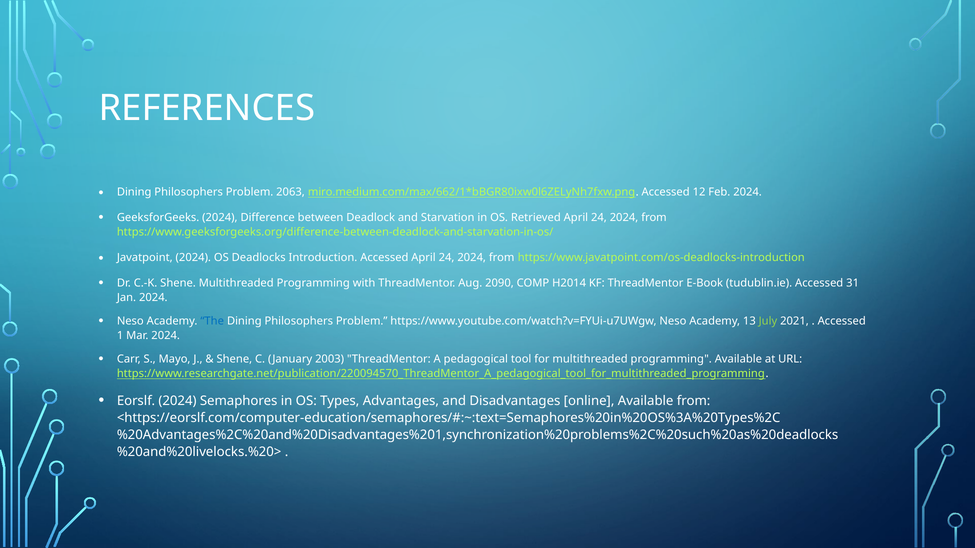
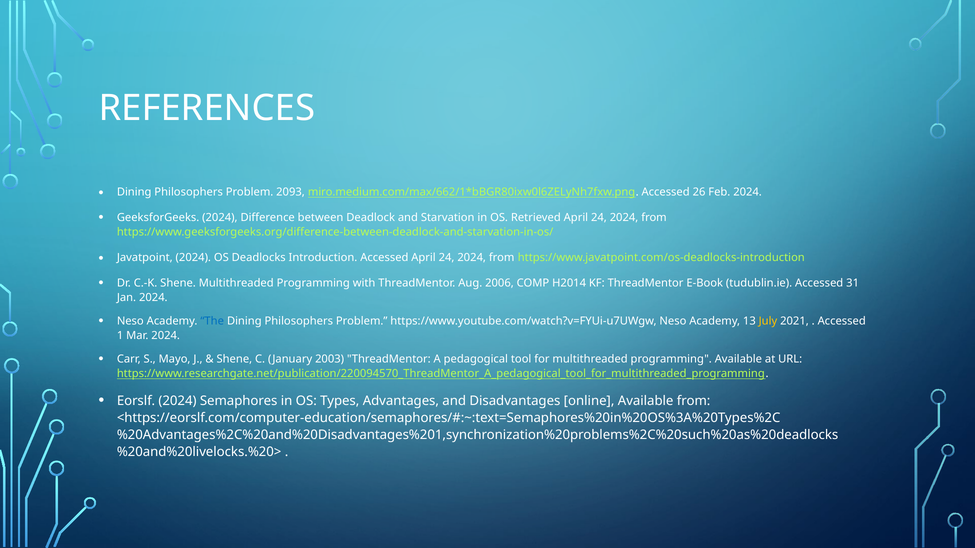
2063: 2063 -> 2093 (291, 192)
12: 12 -> 26 (699, 192)
2090: 2090 -> 2006 (499, 283)
July colour: light green -> yellow (768, 321)
